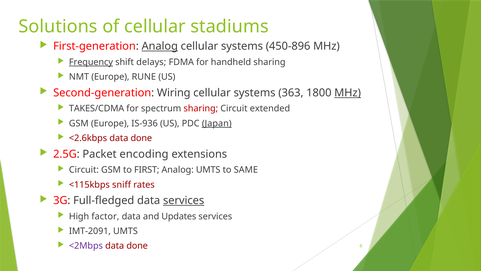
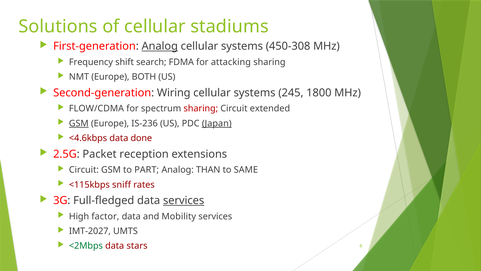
450-896: 450-896 -> 450-308 (288, 46)
Frequency underline: present -> none (91, 62)
delays: delays -> search (151, 62)
handheld: handheld -> attacking (231, 62)
RUNE: RUNE -> BOTH (144, 77)
363: 363 -> 245 (291, 93)
MHz underline: present -> none (348, 93)
TAKES/CDMA: TAKES/CDMA -> FLOW/CDMA (96, 108)
GSM underline: none -> present (79, 123)
IS-936: IS-936 -> IS-236 (145, 123)
<2.6kbps: <2.6kbps -> <4.6kbps (88, 138)
encoding: encoding -> reception (144, 154)
FIRST: FIRST -> PART (147, 170)
Analog UMTS: UMTS -> THAN (208, 170)
Updates: Updates -> Mobility (179, 216)
IMT-2091: IMT-2091 -> IMT-2027 (90, 231)
<2Mbps colour: purple -> green (86, 246)
done: done -> stars (137, 246)
